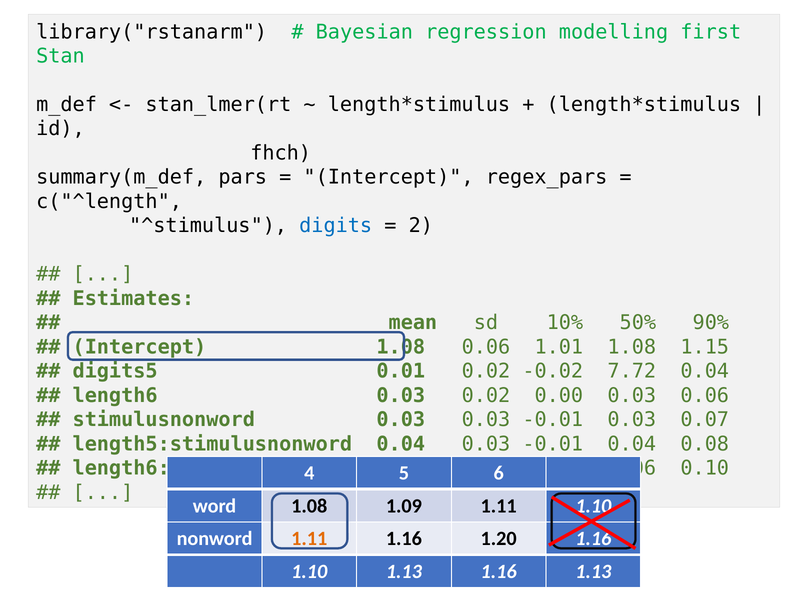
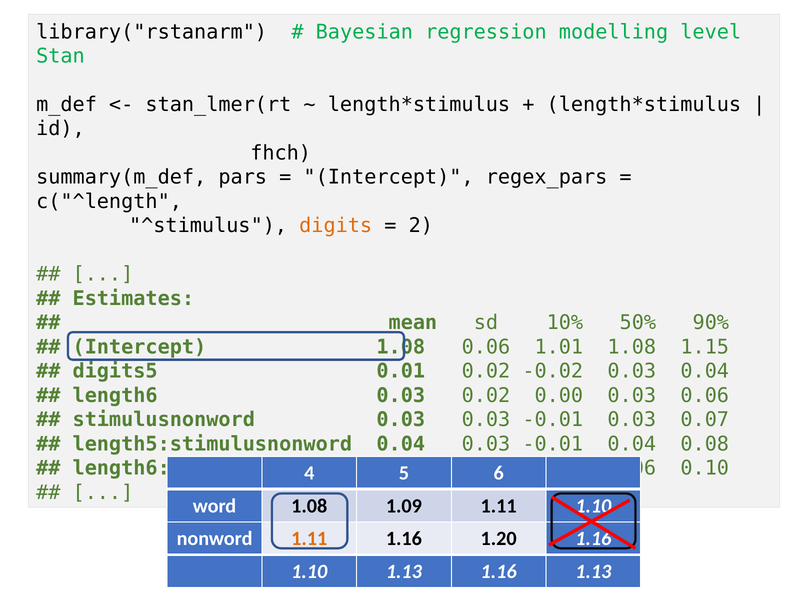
first: first -> level (711, 32)
digits colour: blue -> orange (336, 226)
-0.02 7.72: 7.72 -> 0.03 (632, 371)
